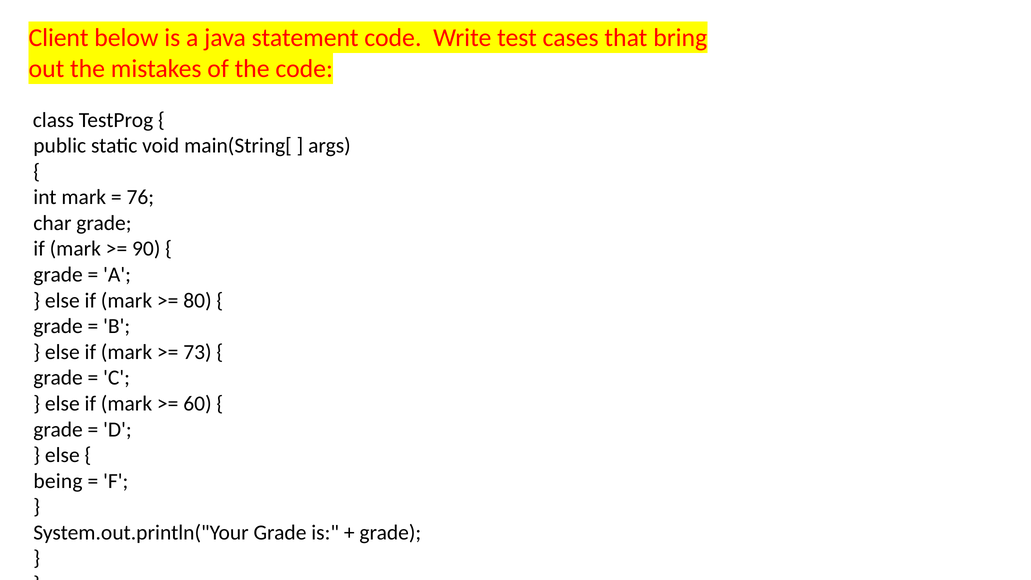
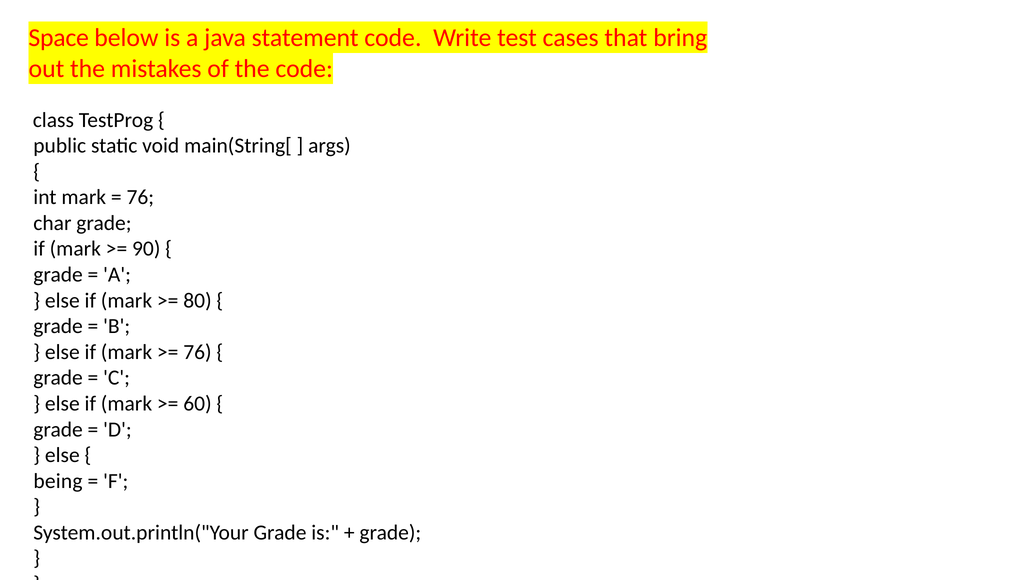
Client: Client -> Space (59, 38)
73: 73 -> 76 (197, 352)
